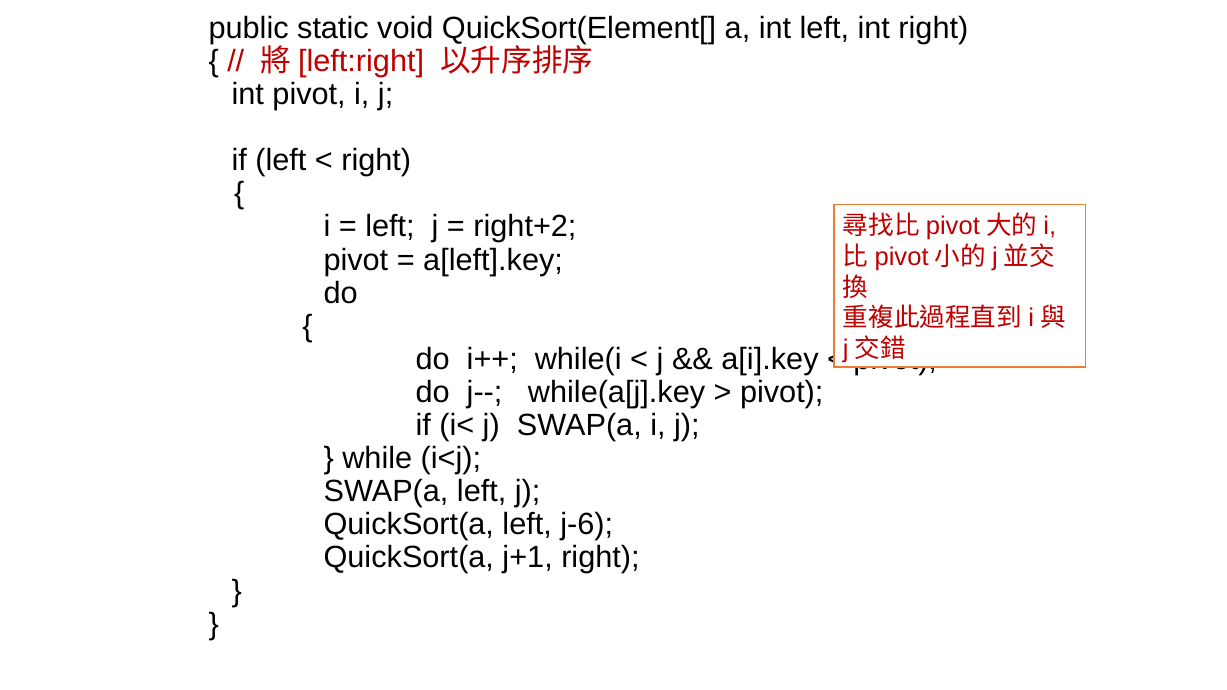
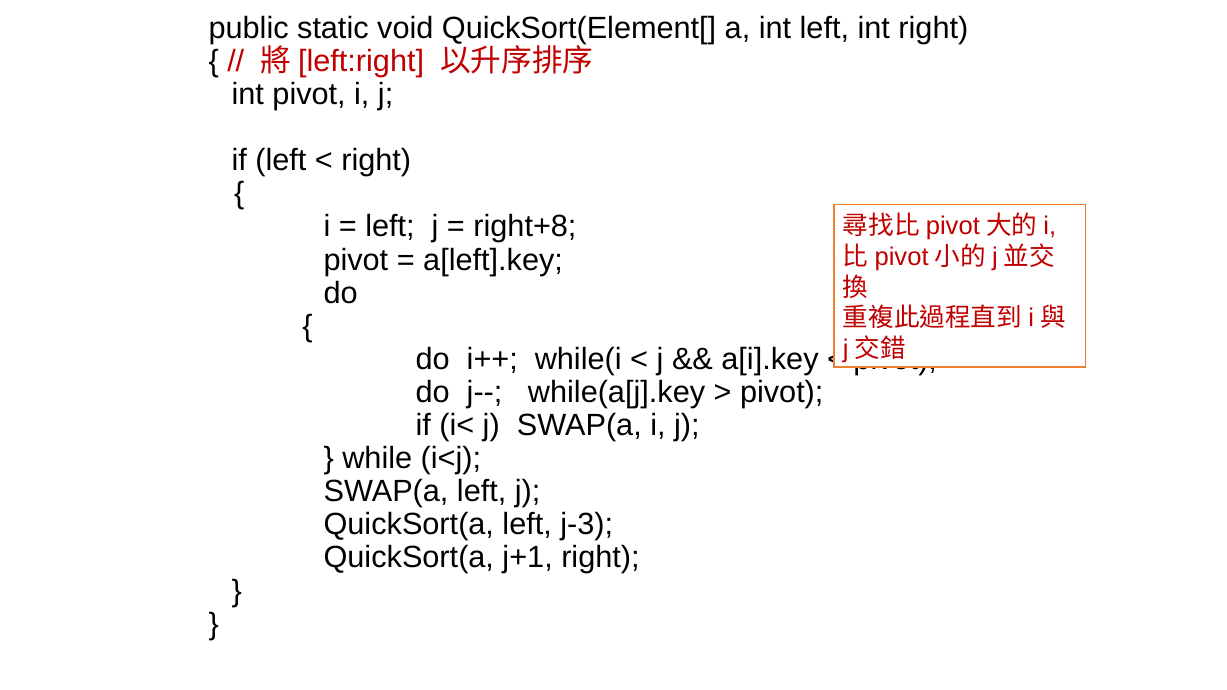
right+2: right+2 -> right+8 (525, 227)
j-6: j-6 -> j-3 (587, 525)
